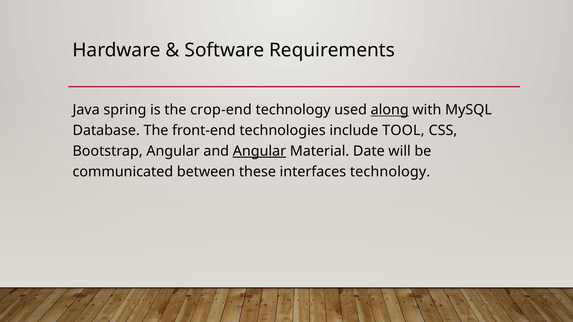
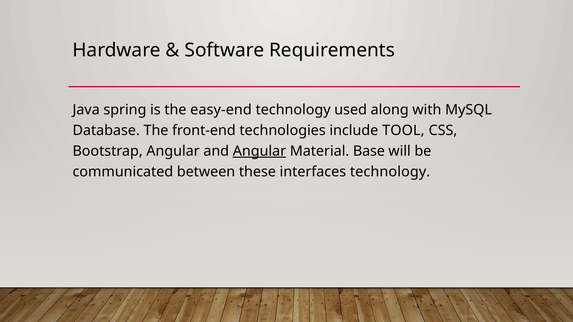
crop-end: crop-end -> easy-end (221, 110)
along underline: present -> none (390, 110)
Date: Date -> Base (369, 151)
